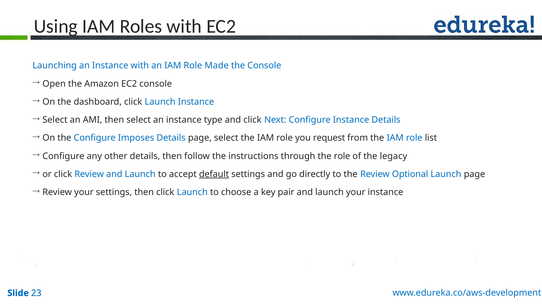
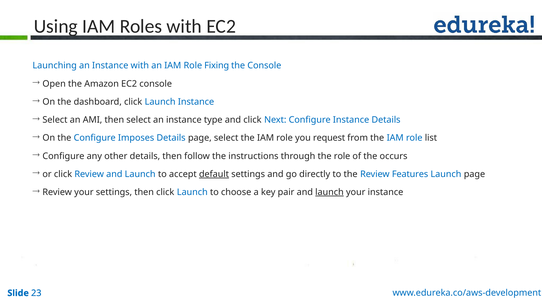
Made: Made -> Fixing (217, 66)
legacy: legacy -> occurs (394, 156)
Optional: Optional -> Features (410, 174)
launch underline: none -> present (329, 192)
